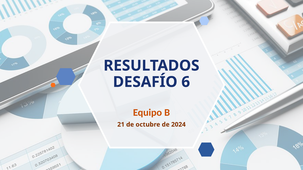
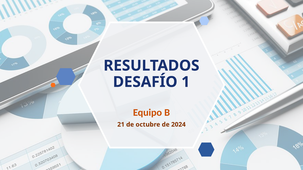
6: 6 -> 1 (186, 82)
